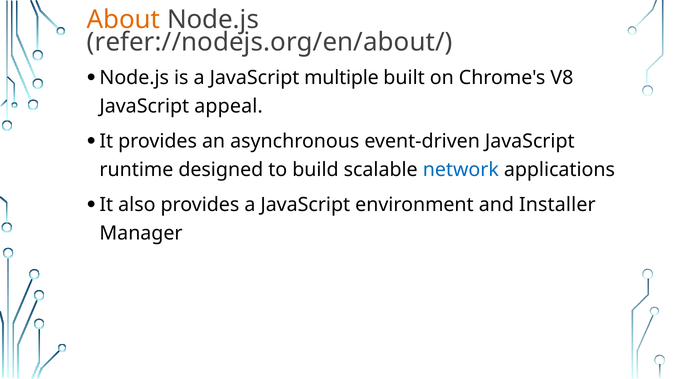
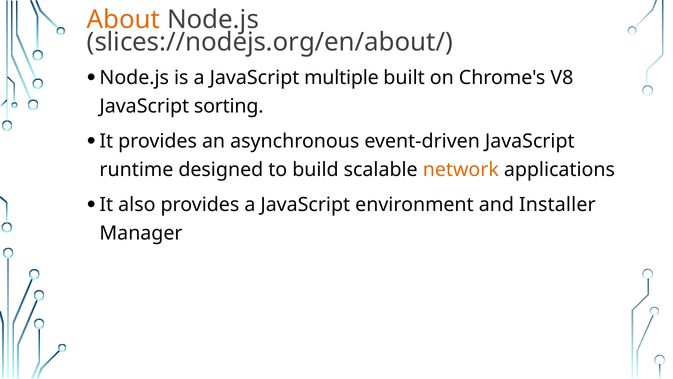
refer://nodejs.org/en/about/: refer://nodejs.org/en/about/ -> slices://nodejs.org/en/about/ (270, 42)
appeal: appeal -> sorting (229, 106)
network colour: blue -> orange (461, 170)
